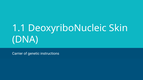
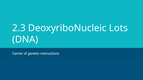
1.1: 1.1 -> 2.3 (19, 28)
Skin: Skin -> Lots (118, 28)
